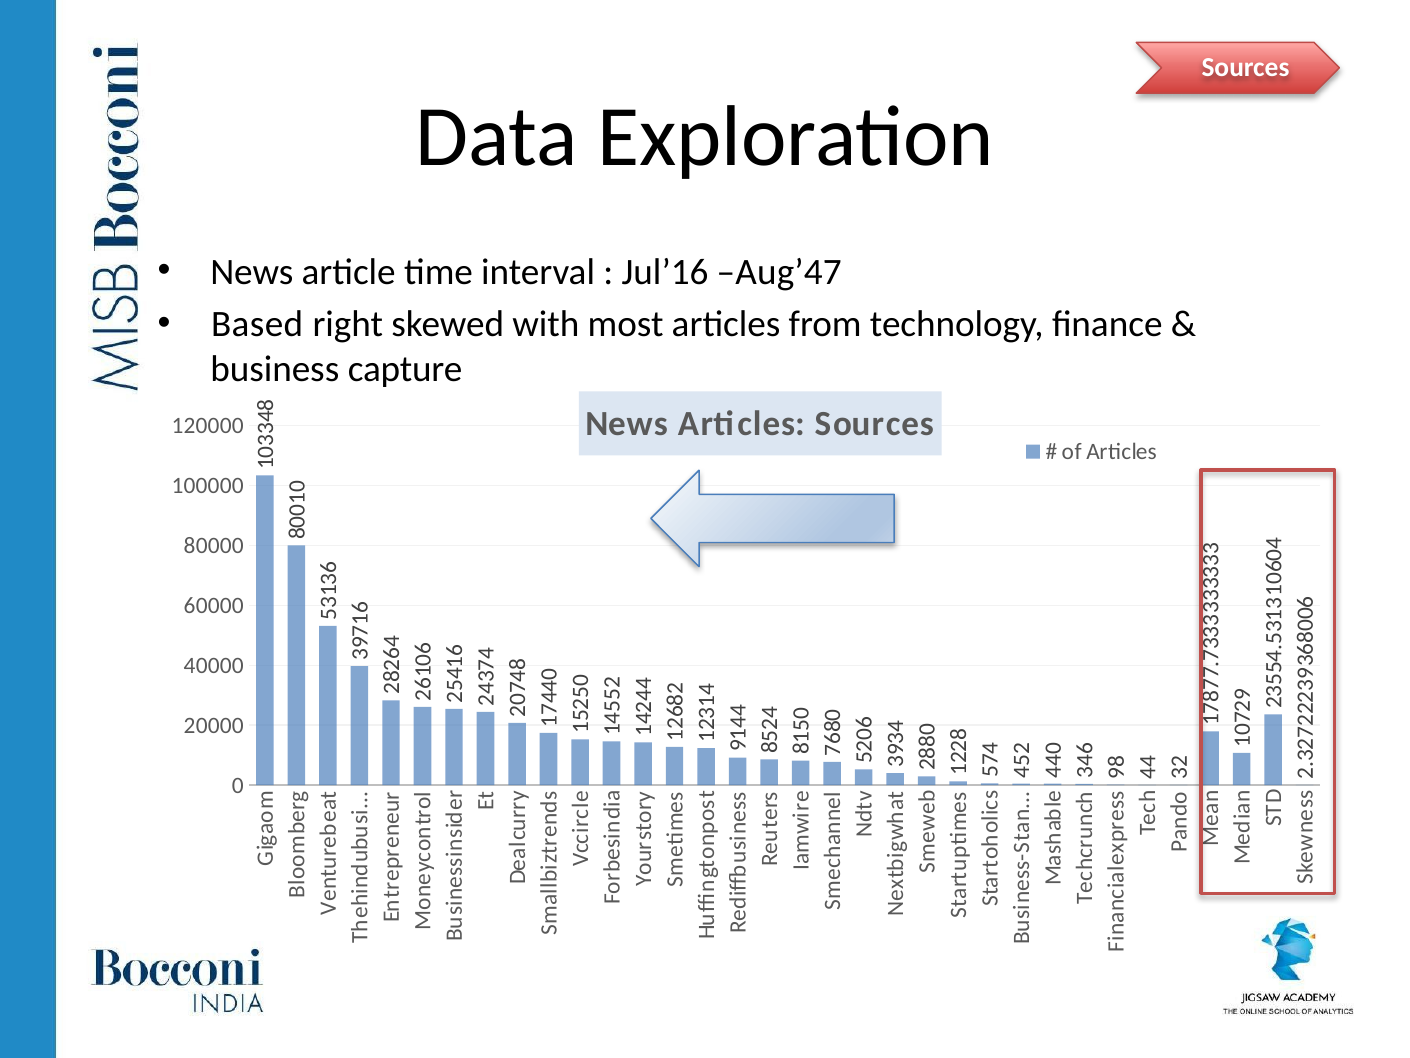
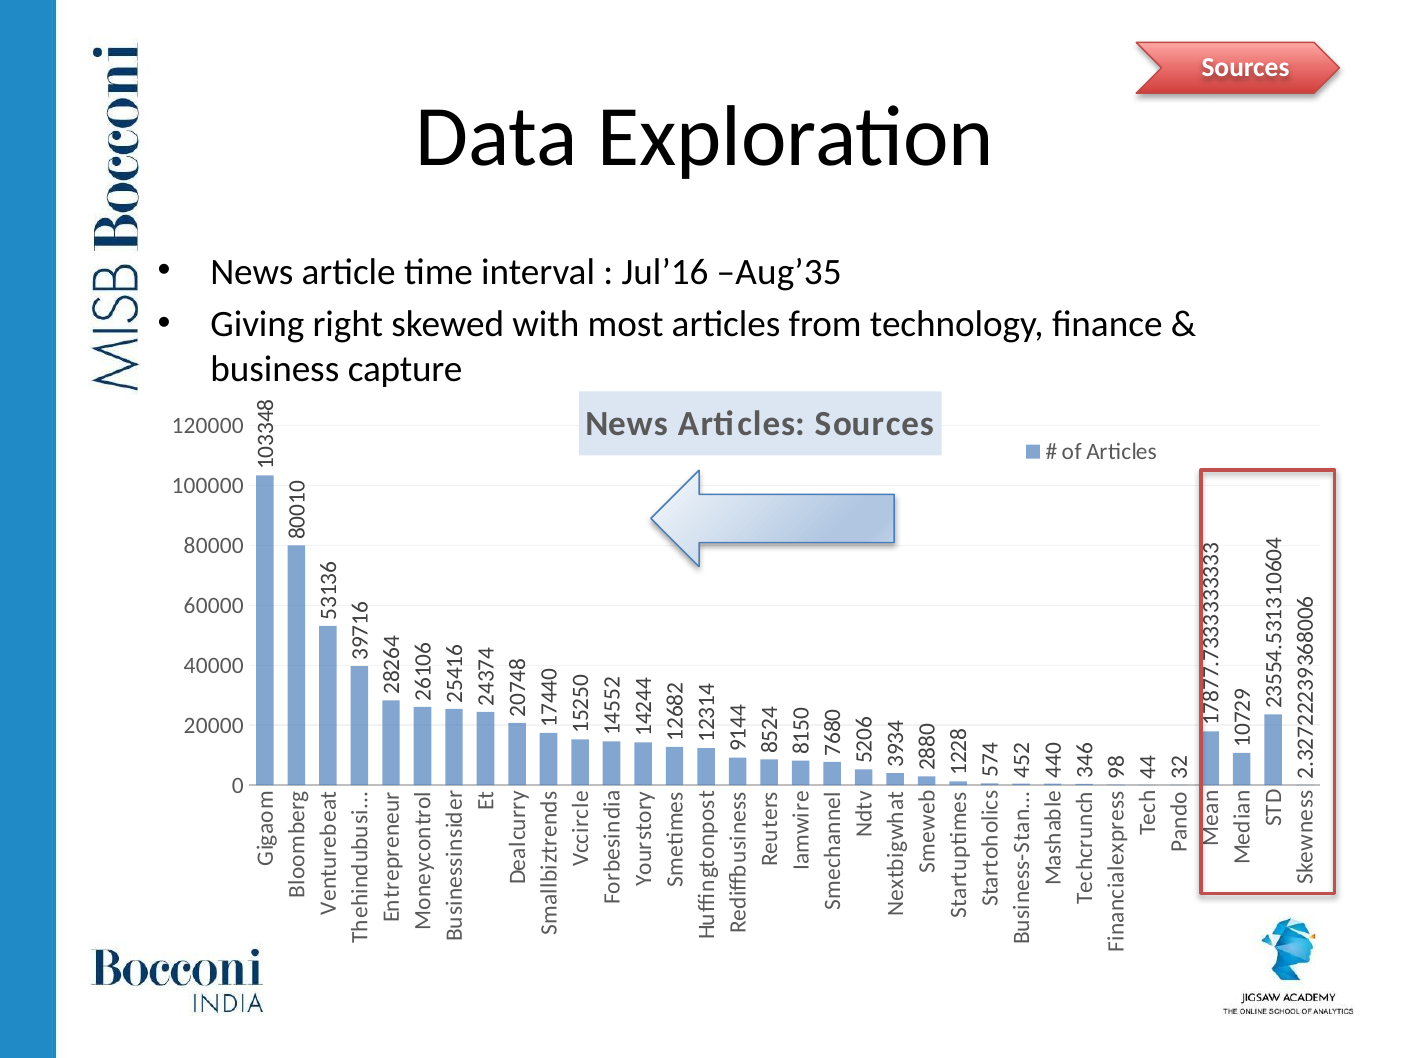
Aug’47: Aug’47 -> Aug’35 (779, 272)
Based: Based -> Giving (257, 324)
